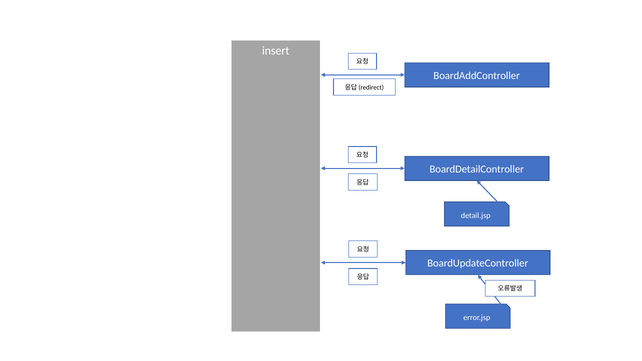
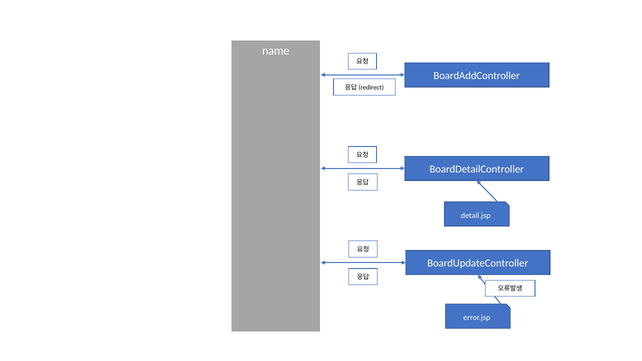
insert: insert -> name (276, 51)
